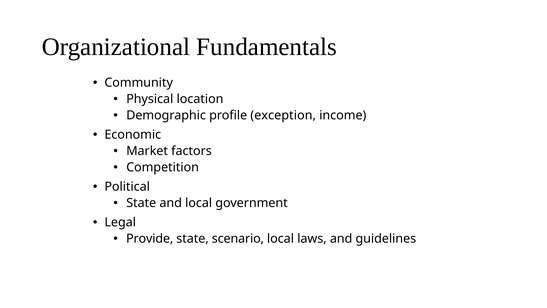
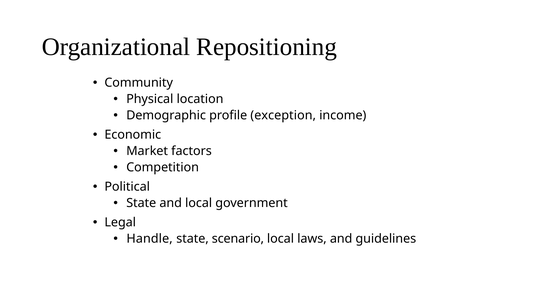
Fundamentals: Fundamentals -> Repositioning (267, 47)
Provide: Provide -> Handle (150, 239)
